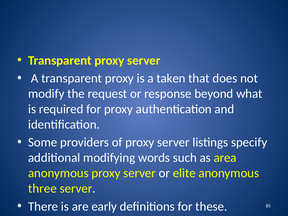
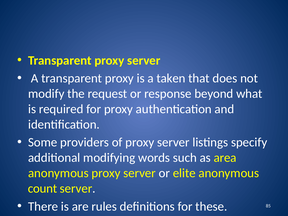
three: three -> count (43, 188)
early: early -> rules (104, 206)
